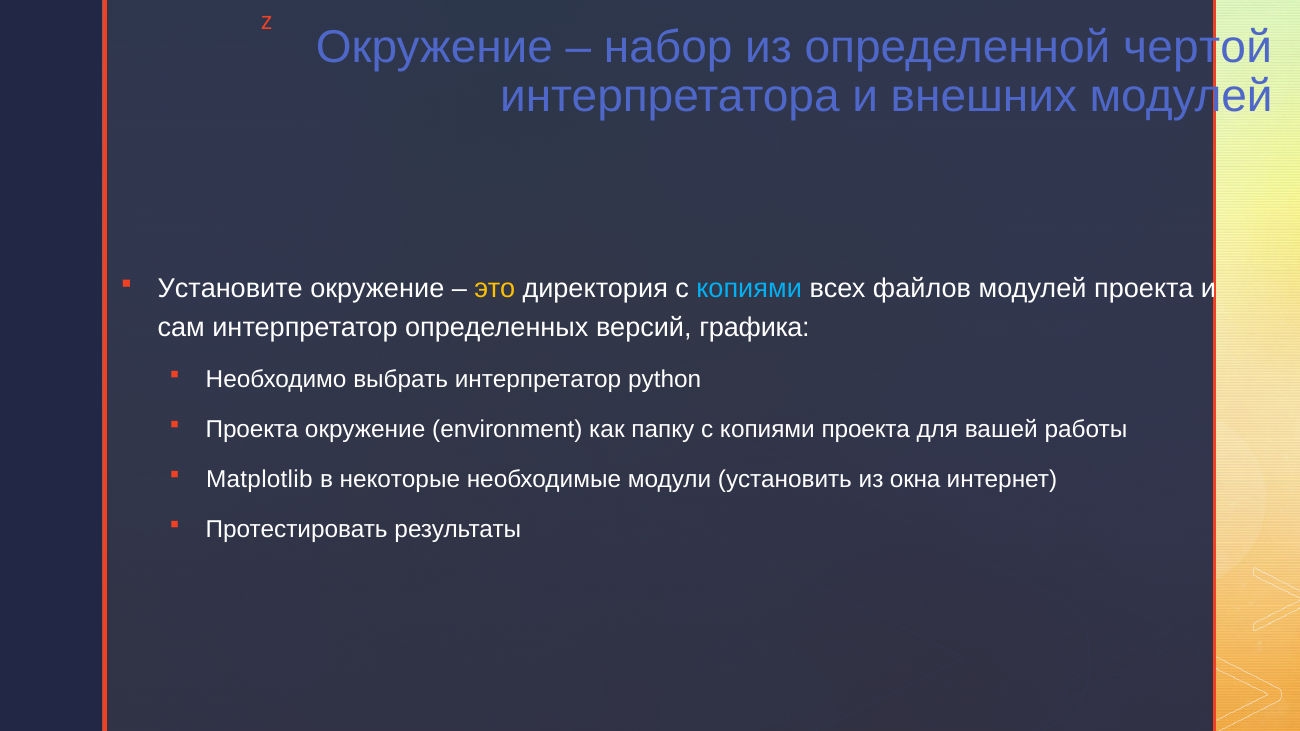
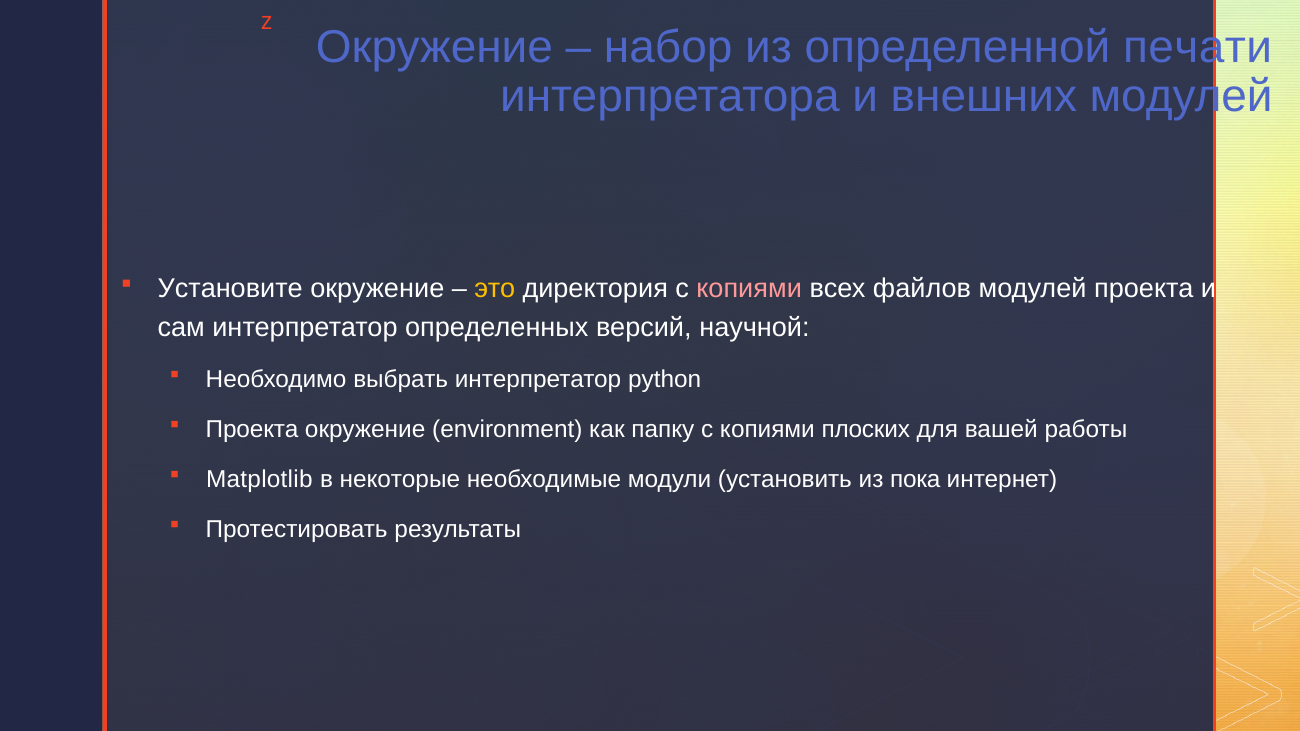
чертой: чертой -> печати (1198, 47)
копиями colour: light blue -> pink (749, 289)
графика: графика -> научной (754, 328)
копиями проекта: проекта -> плоских (866, 429)
окна: окна -> пока (915, 479)
